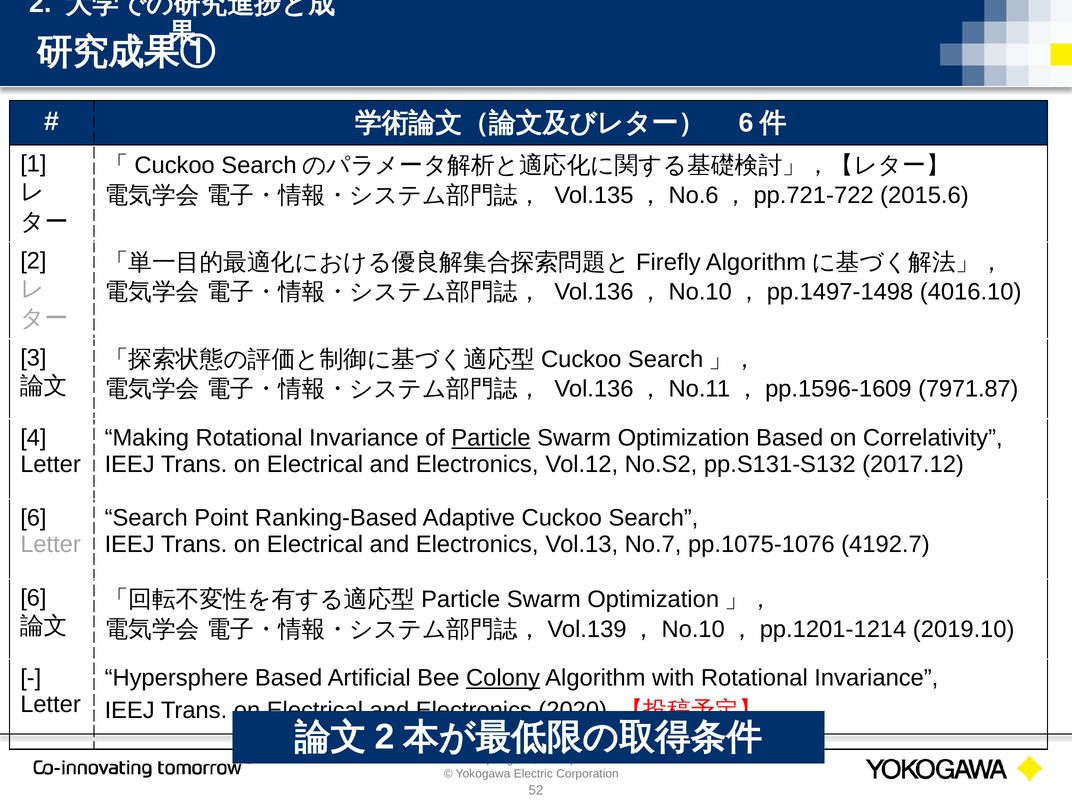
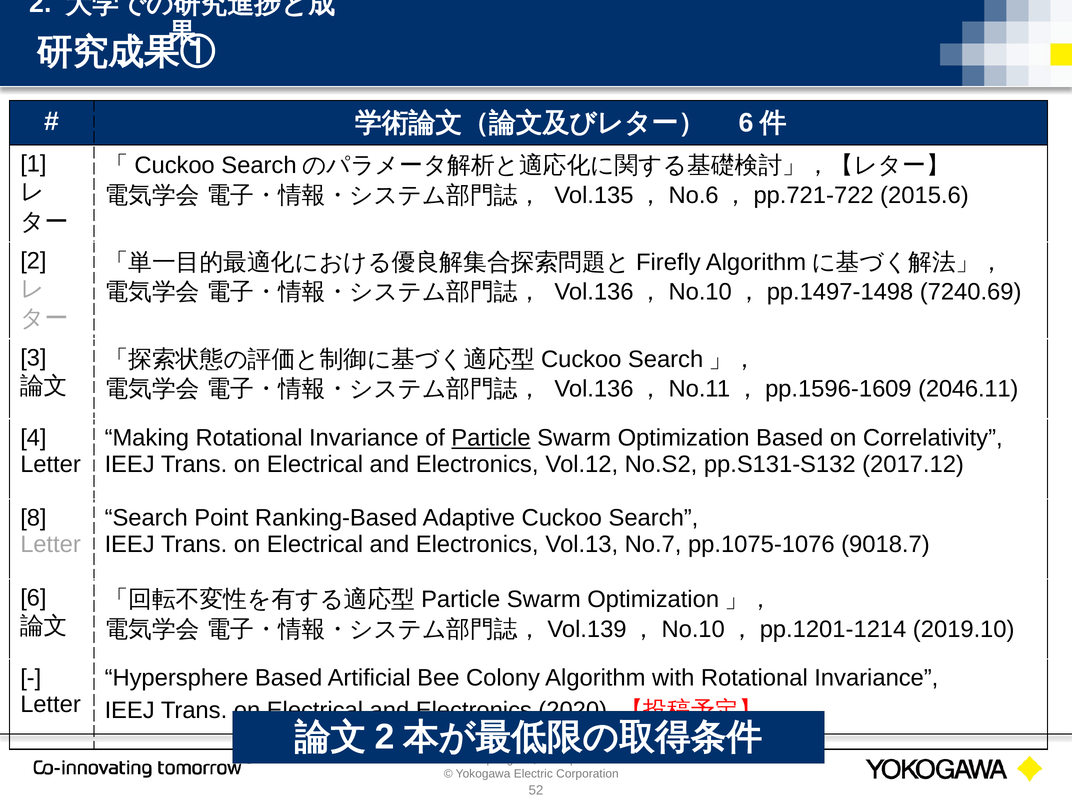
4016.10: 4016.10 -> 7240.69 (971, 292)
7971.87: 7971.87 -> 2046.11 (968, 389)
6: 6 -> 8 (33, 518)
4192.7: 4192.7 -> 9018.7 (885, 544)
Colony underline: present -> none (503, 678)
